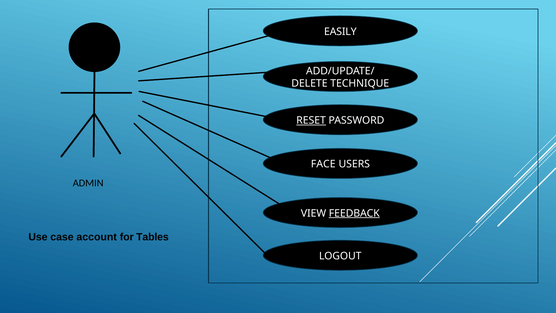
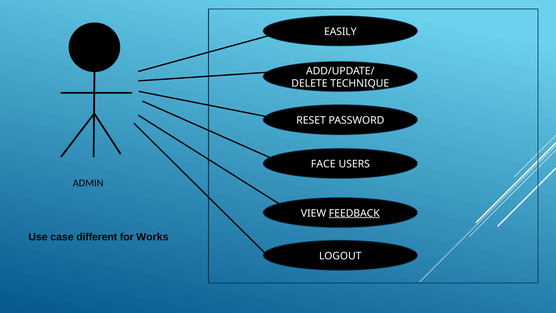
RESET underline: present -> none (311, 120)
account: account -> different (97, 237)
Tables: Tables -> Works (152, 237)
